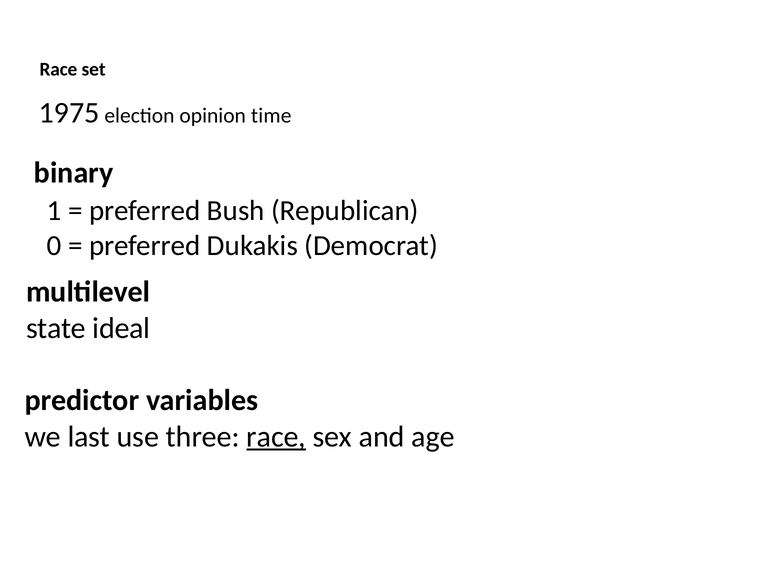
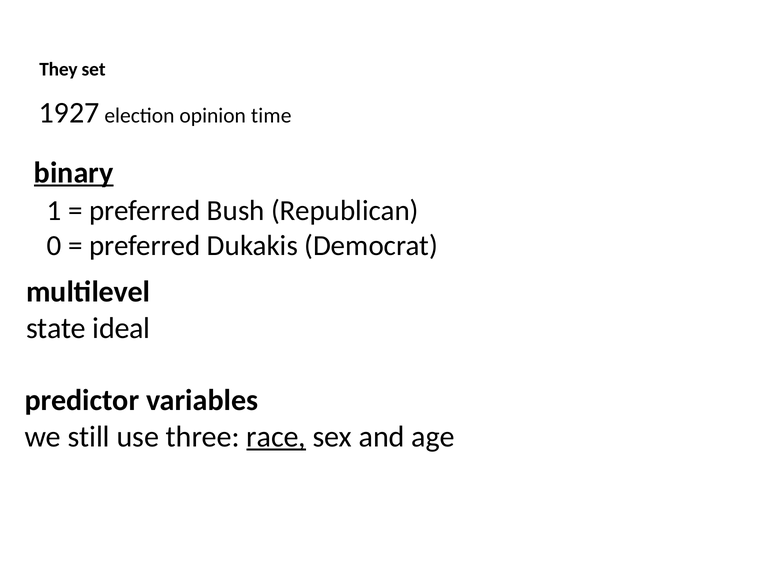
Race: Race -> They (58, 69)
1975: 1975 -> 1927 (69, 113)
binary underline: none -> present (74, 173)
last: last -> still (89, 436)
